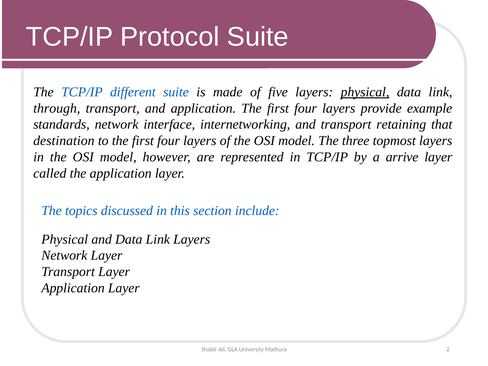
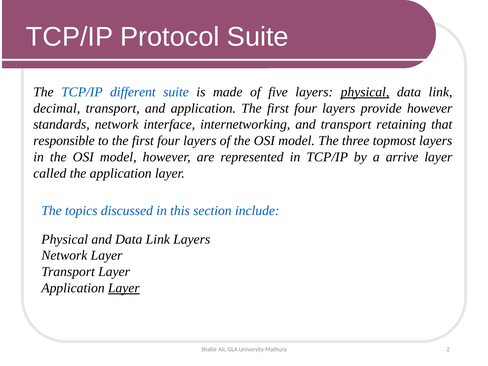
through: through -> decimal (57, 108)
provide example: example -> however (430, 108)
destination: destination -> responsible (64, 141)
Layer underline: none -> present (124, 288)
